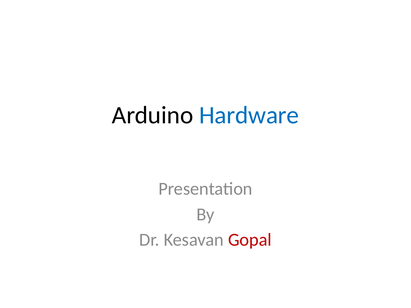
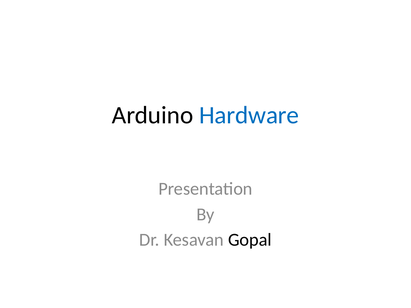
Gopal colour: red -> black (250, 240)
